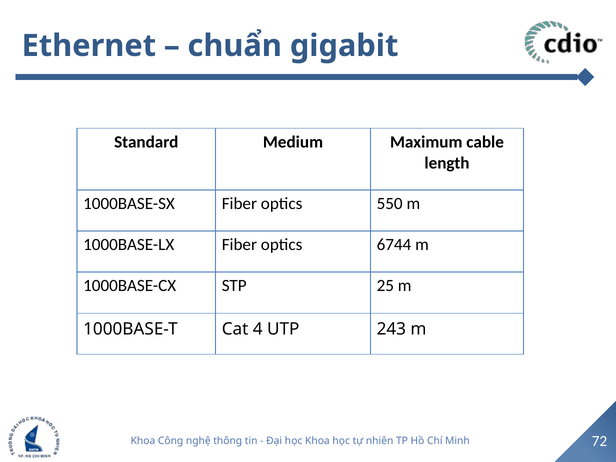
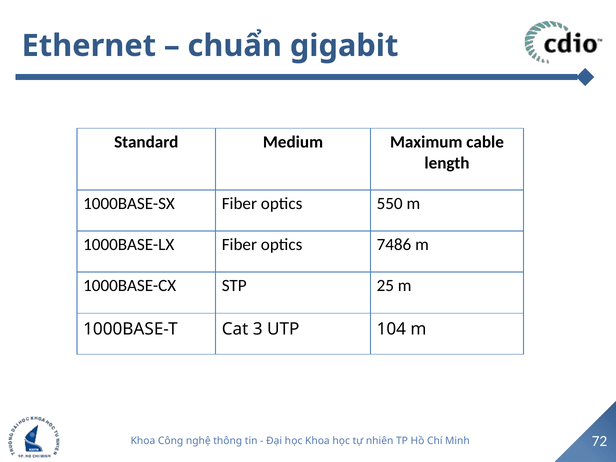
6744: 6744 -> 7486 (394, 245)
4: 4 -> 3 (258, 329)
243: 243 -> 104 (391, 329)
